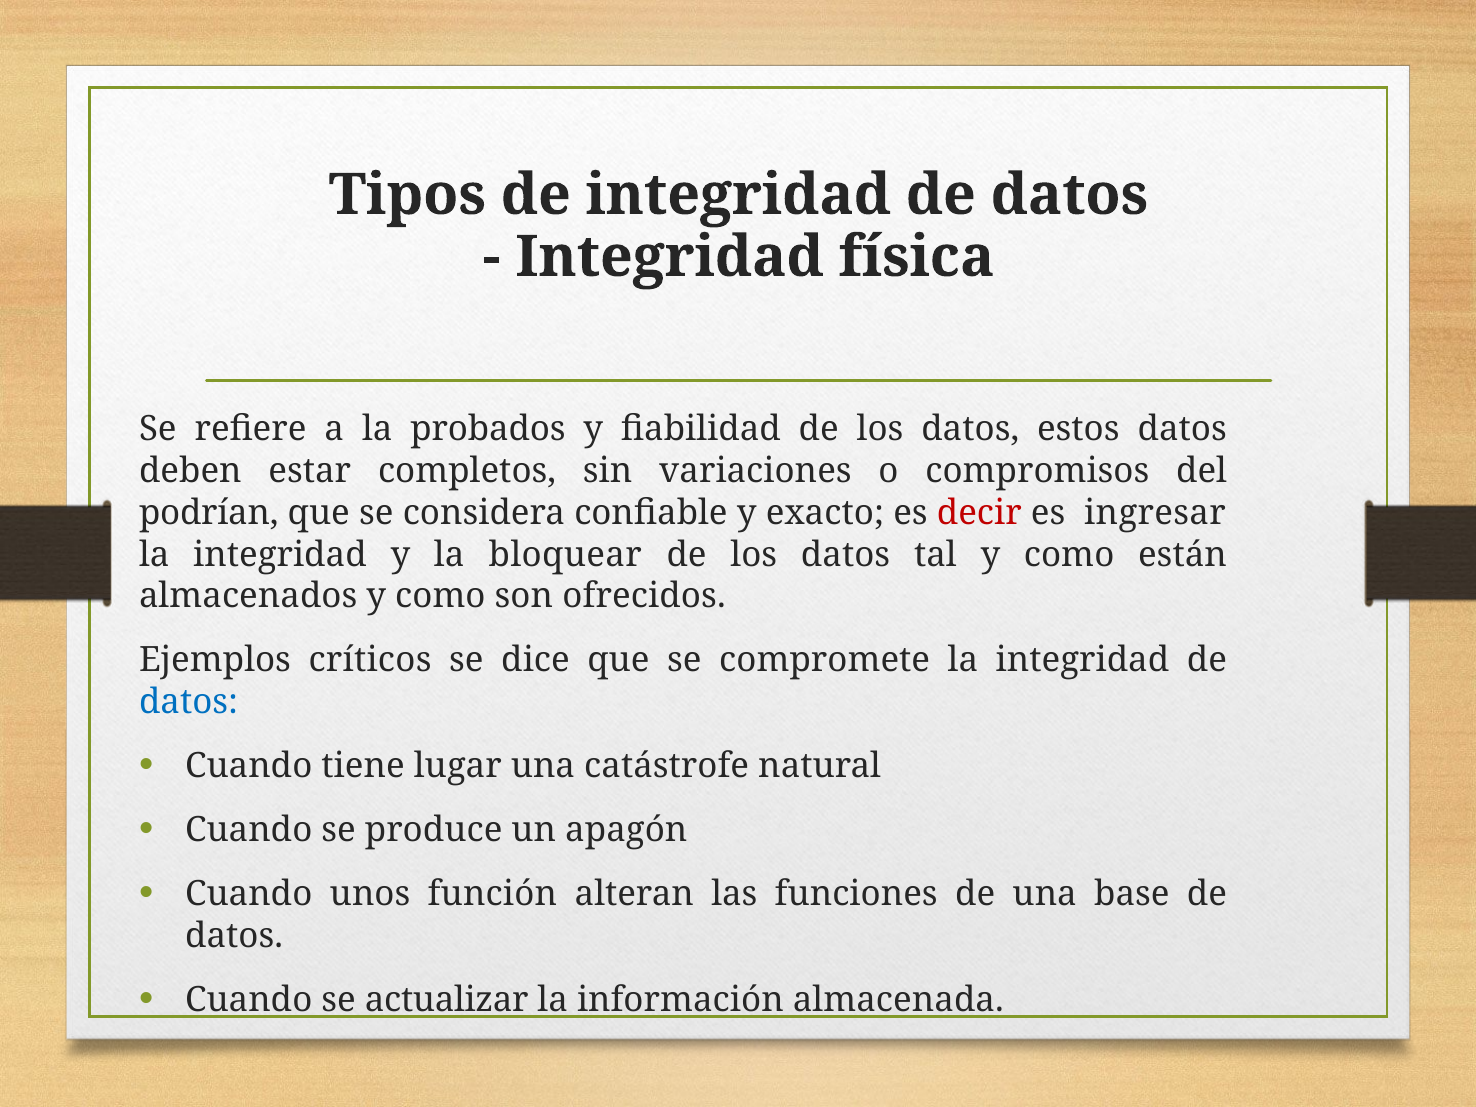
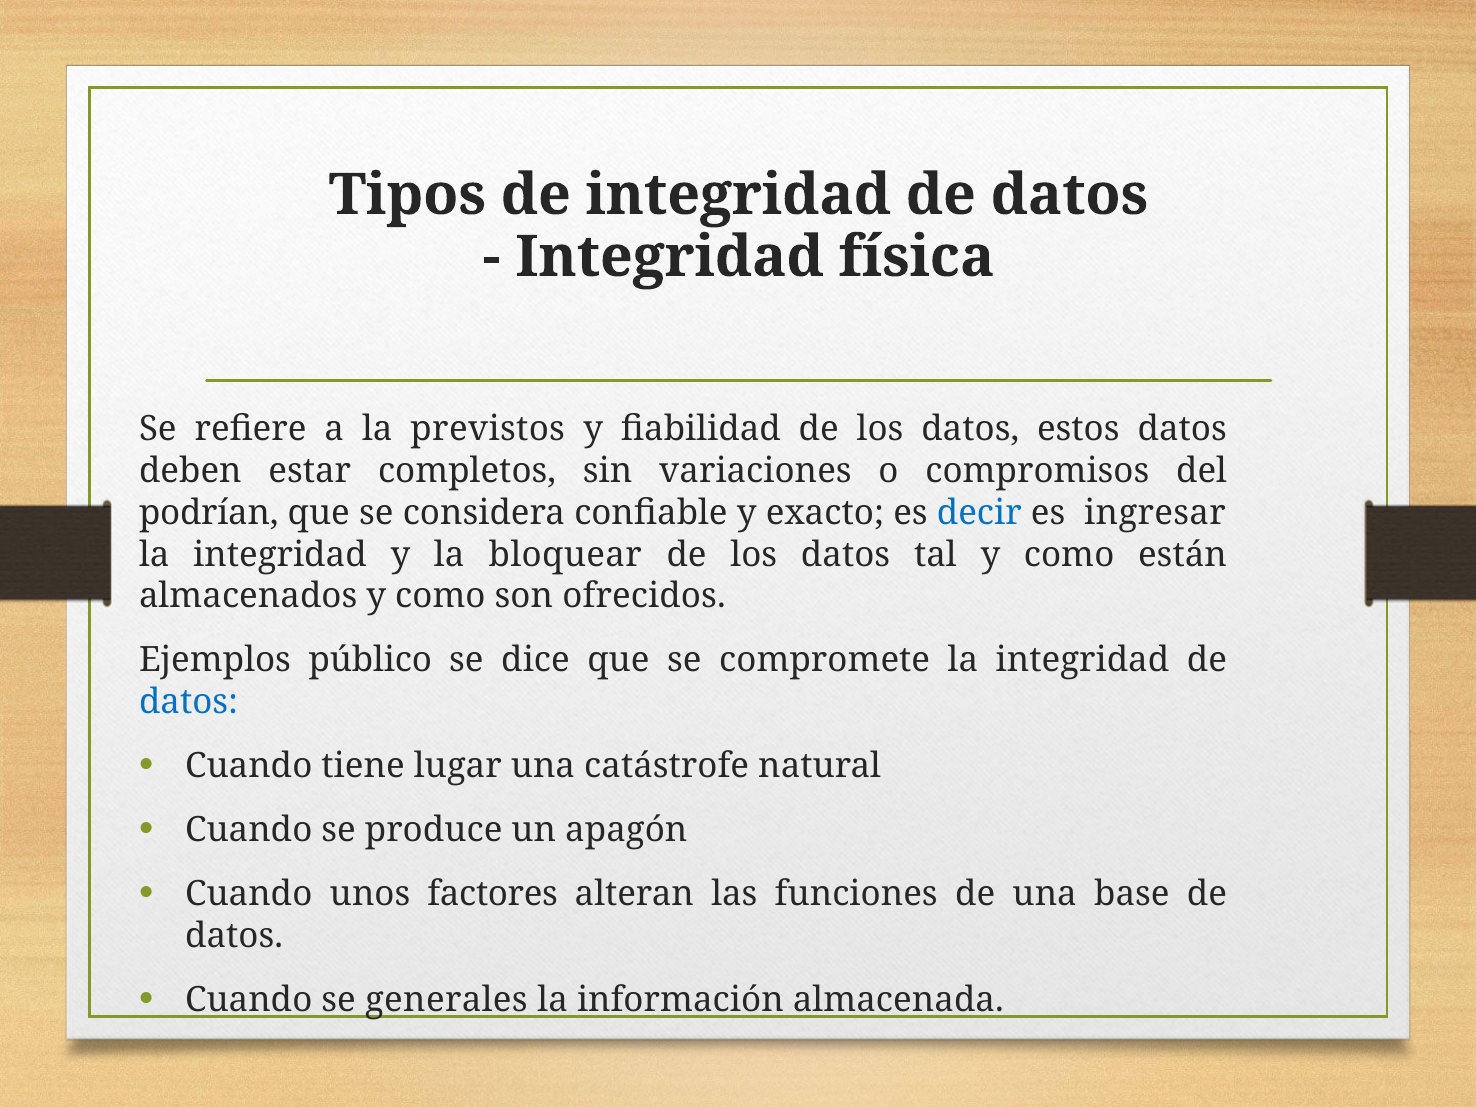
probados: probados -> previstos (488, 429)
decir colour: red -> blue (979, 513)
críticos: críticos -> público (370, 660)
función: función -> factores (493, 894)
actualizar: actualizar -> generales (446, 1000)
